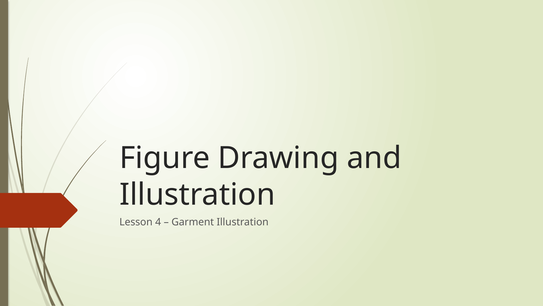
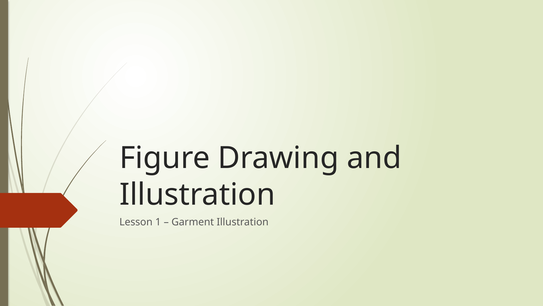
4: 4 -> 1 (158, 222)
